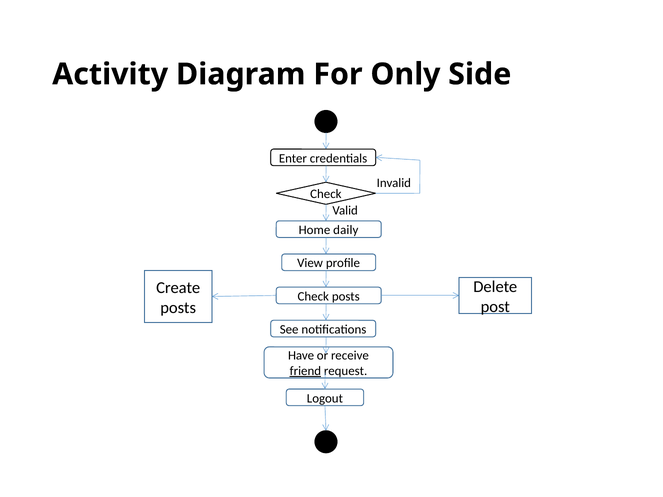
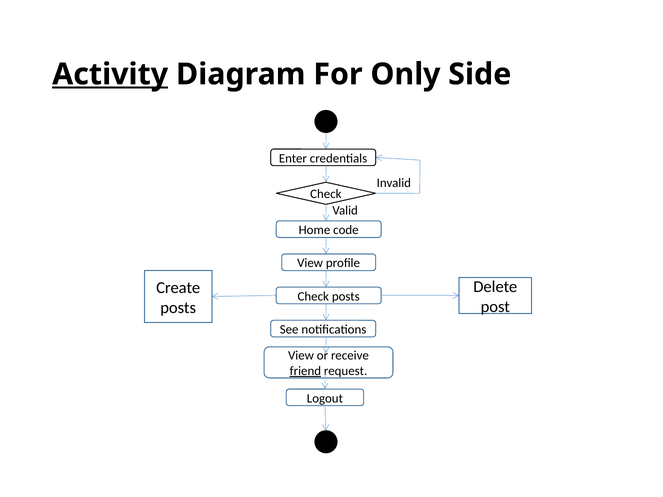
Activity underline: none -> present (110, 74)
daily: daily -> code (346, 230)
Have: Have -> View (301, 356)
